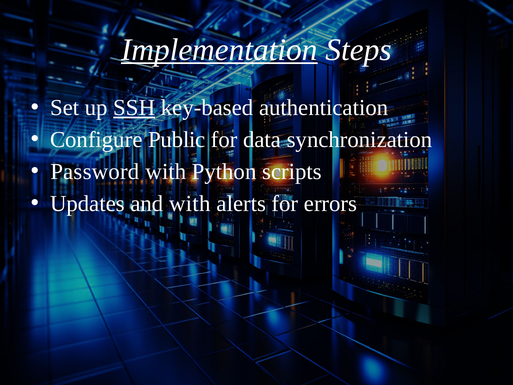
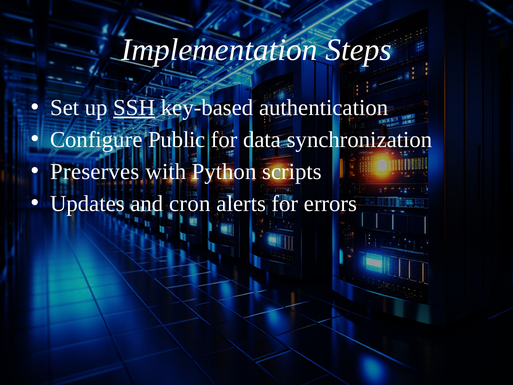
Implementation underline: present -> none (219, 50)
Password: Password -> Preserves (95, 171)
and with: with -> cron (190, 203)
